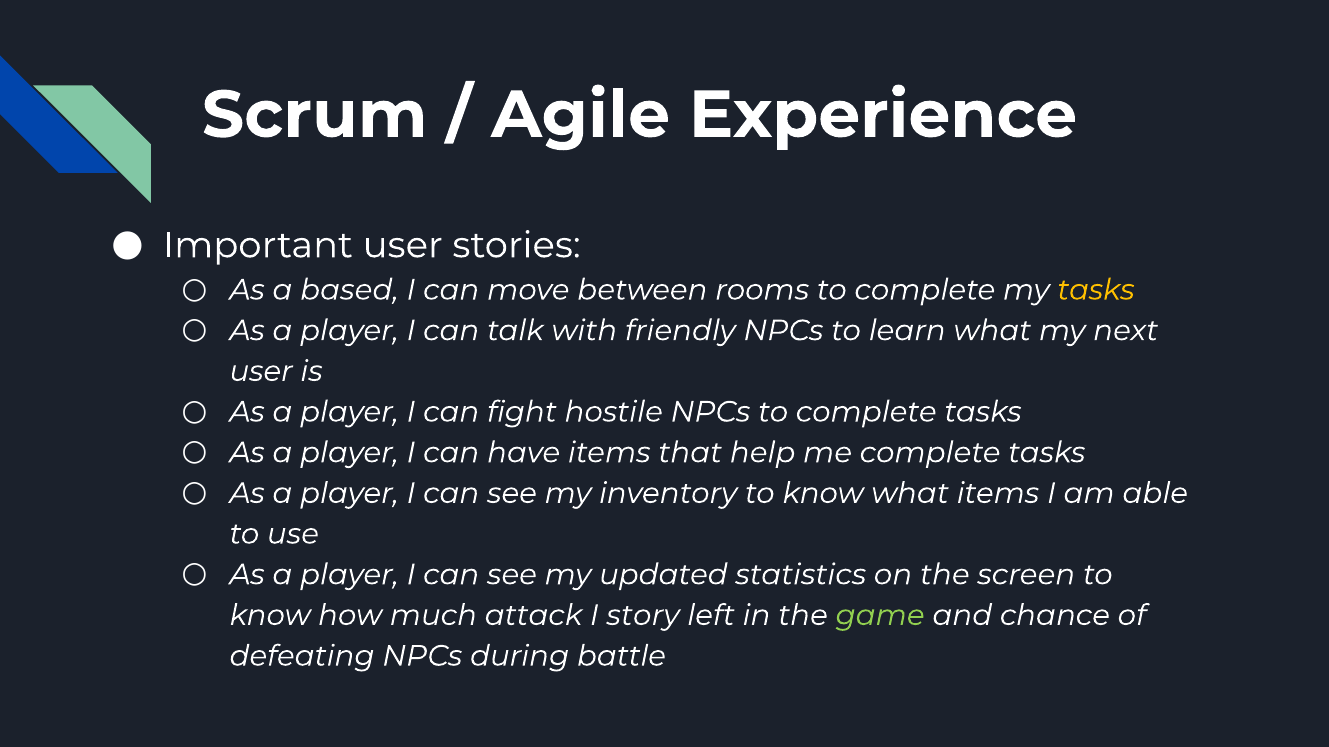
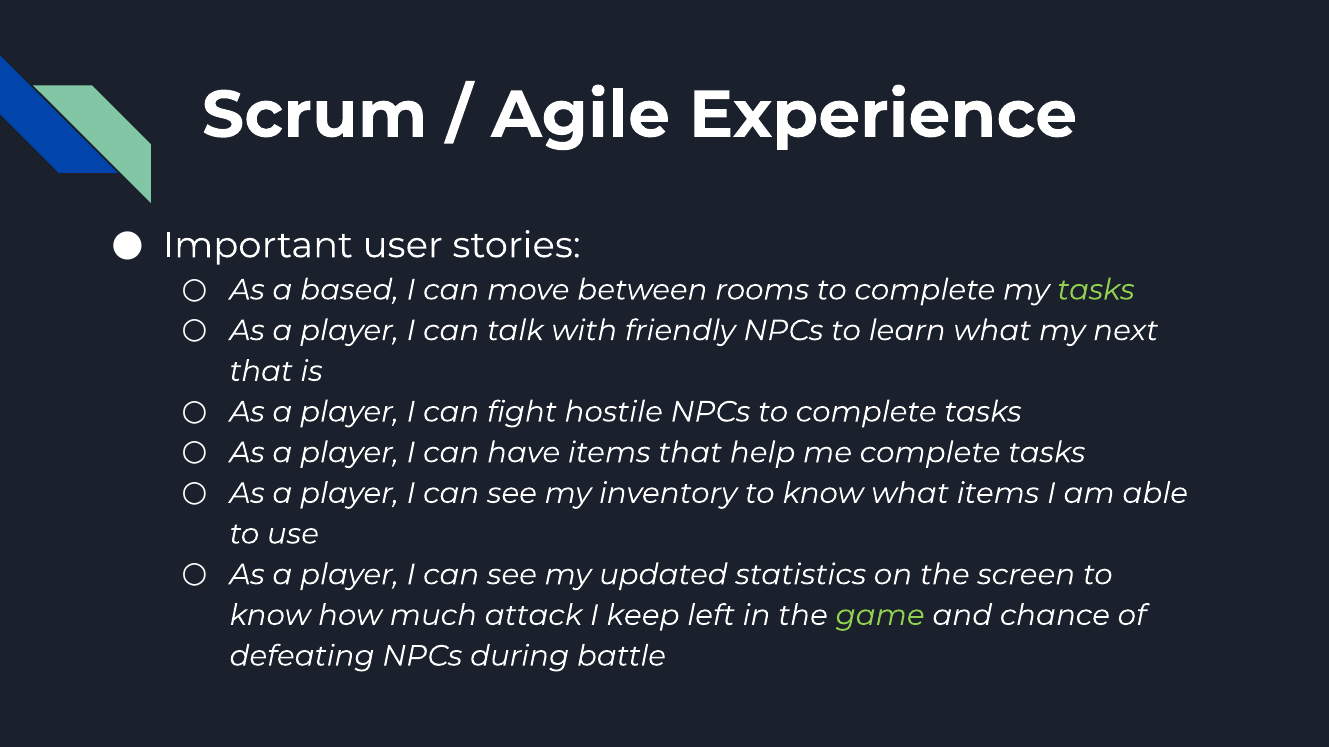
tasks colour: yellow -> light green (1096, 290)
user: user -> that (261, 371)
story: story -> keep (643, 616)
